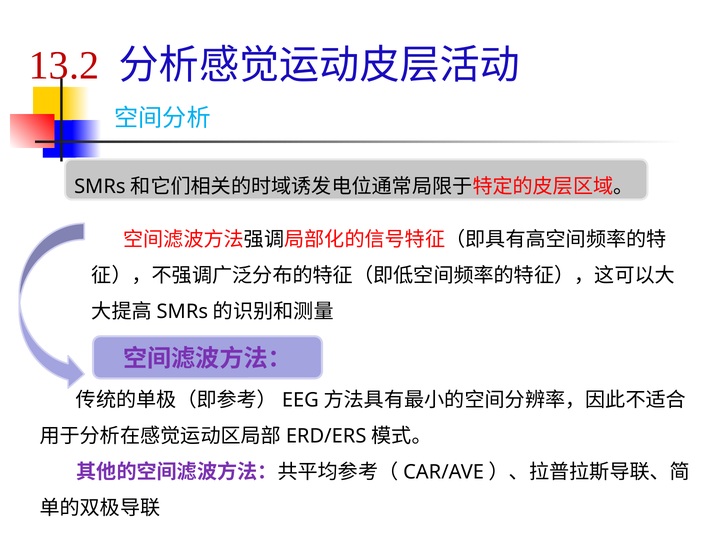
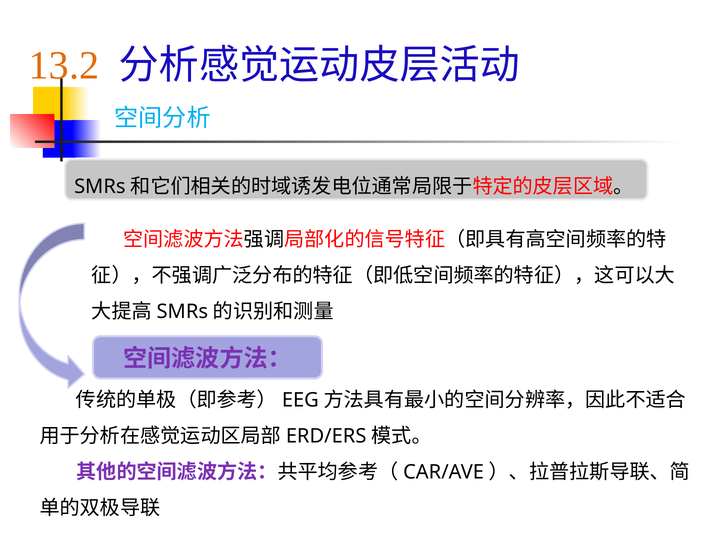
13.2 colour: red -> orange (64, 66)
